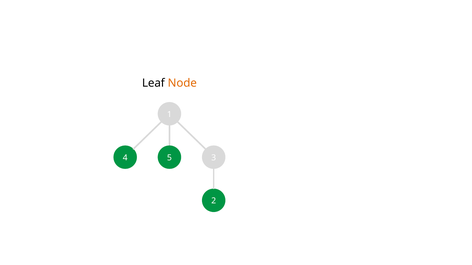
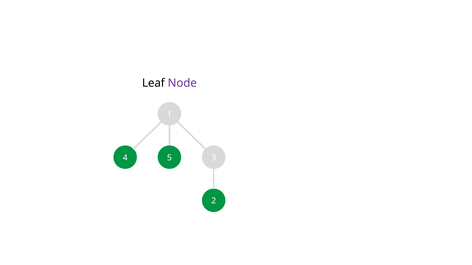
Node colour: orange -> purple (182, 83)
